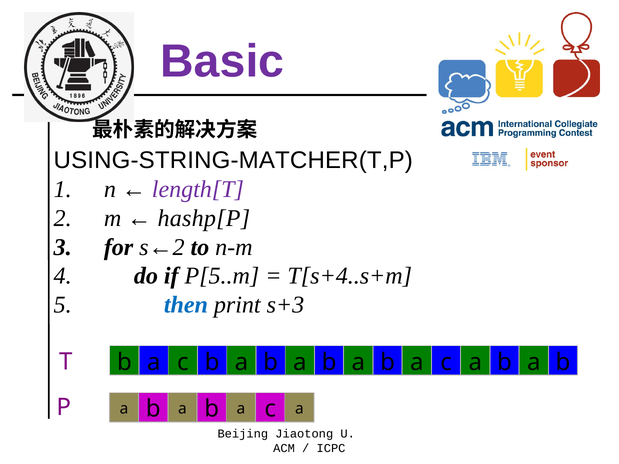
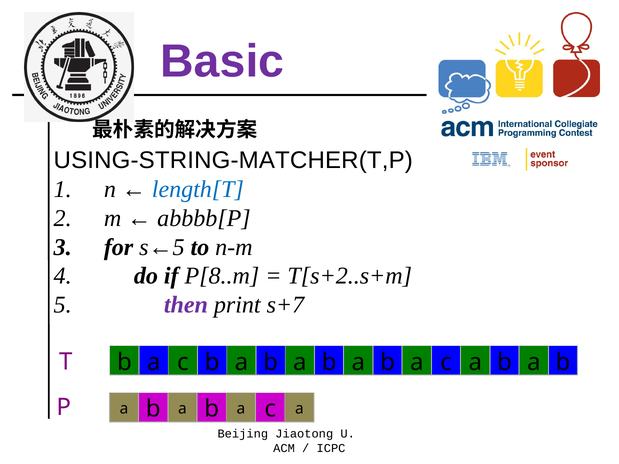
length[T colour: purple -> blue (198, 189)
hashp[P: hashp[P -> abbbb[P (204, 218)
s←2: s←2 -> s←5 (162, 247)
P[5..m: P[5..m -> P[8..m (222, 276)
T[s+4..s+m: T[s+4..s+m -> T[s+2..s+m (350, 276)
then colour: blue -> purple (186, 305)
s+3: s+3 -> s+7 (285, 305)
